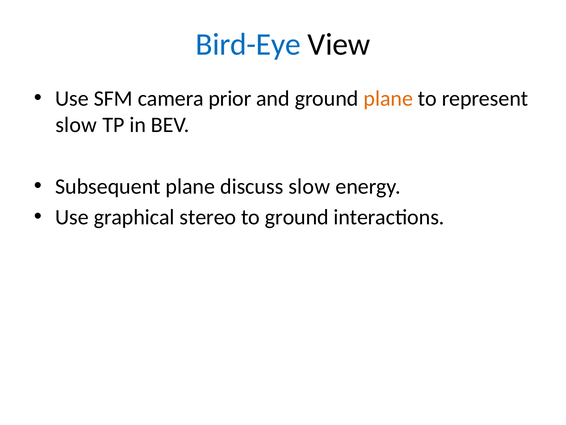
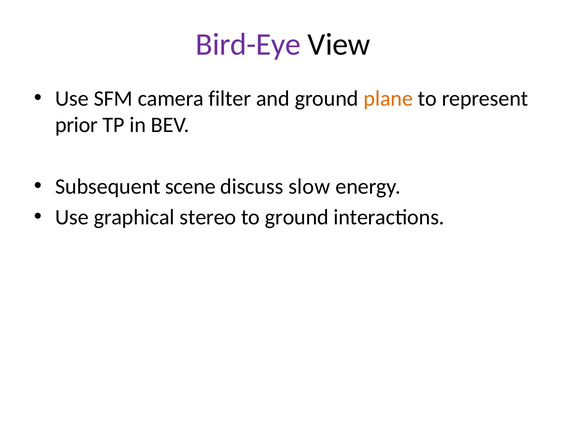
Bird-Eye colour: blue -> purple (248, 44)
prior: prior -> filter (230, 98)
slow: slow -> prior (76, 125)
Subsequent plane: plane -> scene (190, 186)
